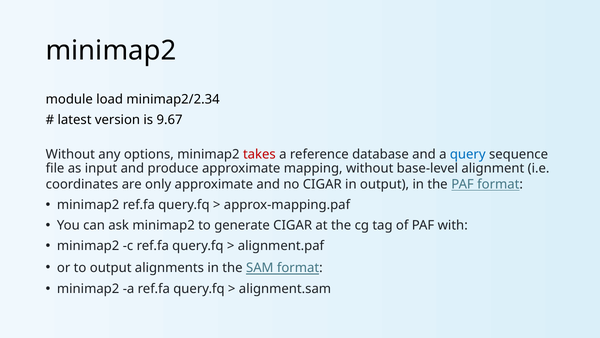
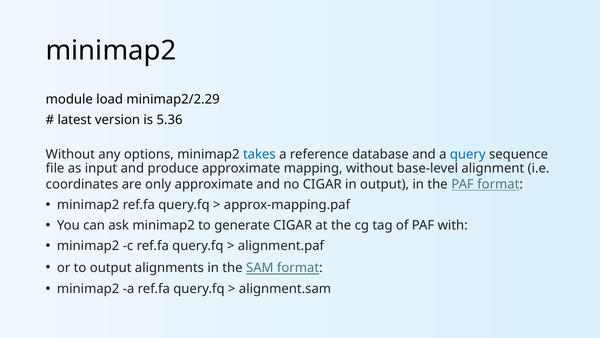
minimap2/2.34: minimap2/2.34 -> minimap2/2.29 (173, 99)
9.67: 9.67 -> 5.36 (170, 120)
takes colour: red -> blue (259, 154)
